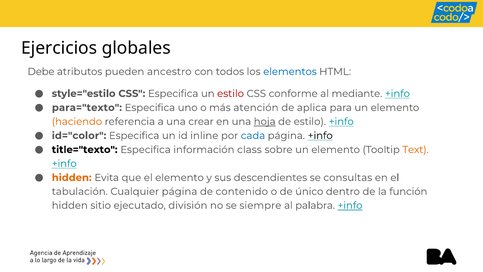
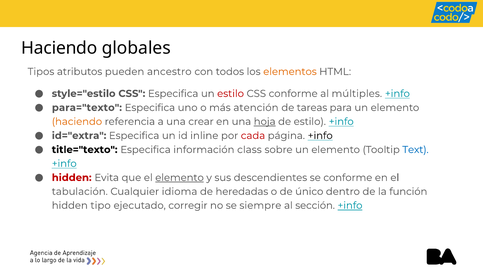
Ejercicios: Ejercicios -> Haciendo (59, 48)
Debe: Debe -> Tipos (41, 72)
elementos colour: blue -> orange (290, 72)
mediante: mediante -> múltiples (357, 93)
aplica: aplica -> tareas (312, 108)
id="color: id="color -> id="extra (79, 135)
cada colour: blue -> red (253, 135)
Text colour: orange -> blue (415, 150)
hidden colour: orange -> red (72, 177)
elemento underline: none -> present (180, 177)
se consultas: consultas -> conforme (348, 177)
Cualquier página: página -> idioma (180, 191)
contenido: contenido -> heredadas (242, 191)
sitio: sitio -> tipo (101, 205)
división: división -> corregir (188, 205)
palabra: palabra -> sección (315, 205)
